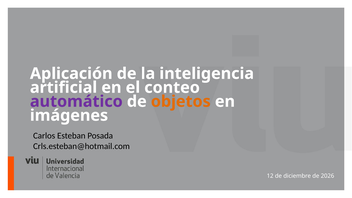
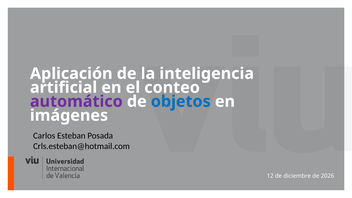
objetos colour: orange -> blue (181, 101)
